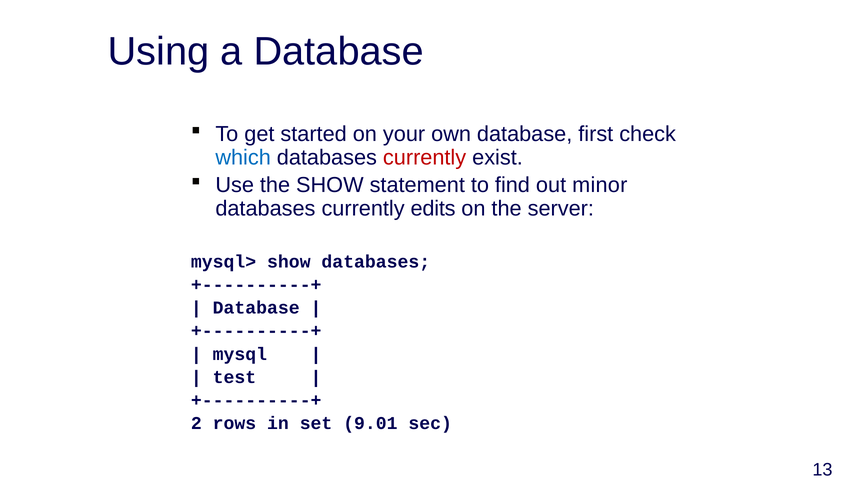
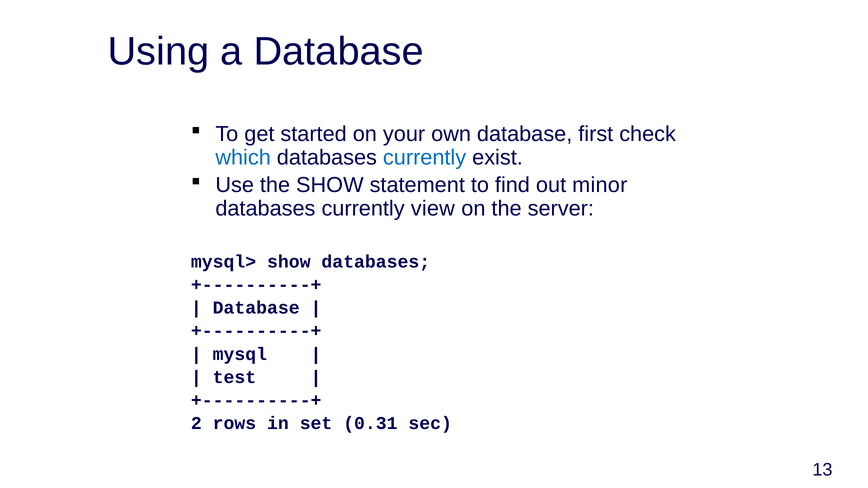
currently colour: red -> blue (425, 158)
edits: edits -> view (433, 209)
9.01: 9.01 -> 0.31 (370, 424)
